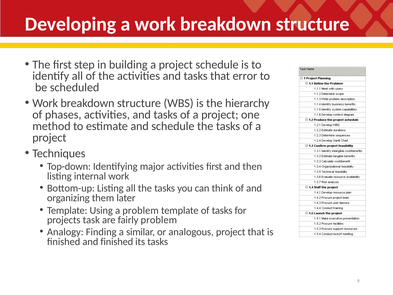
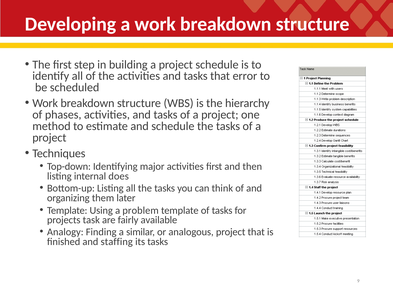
internal work: work -> does (119, 176)
fairly problem: problem -> available (159, 220)
and finished: finished -> staffing (117, 241)
